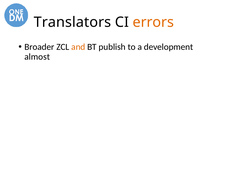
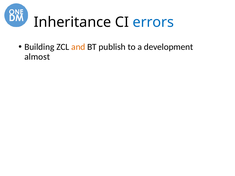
Translators: Translators -> Inheritance (73, 22)
errors colour: orange -> blue (153, 22)
Broader: Broader -> Building (39, 47)
